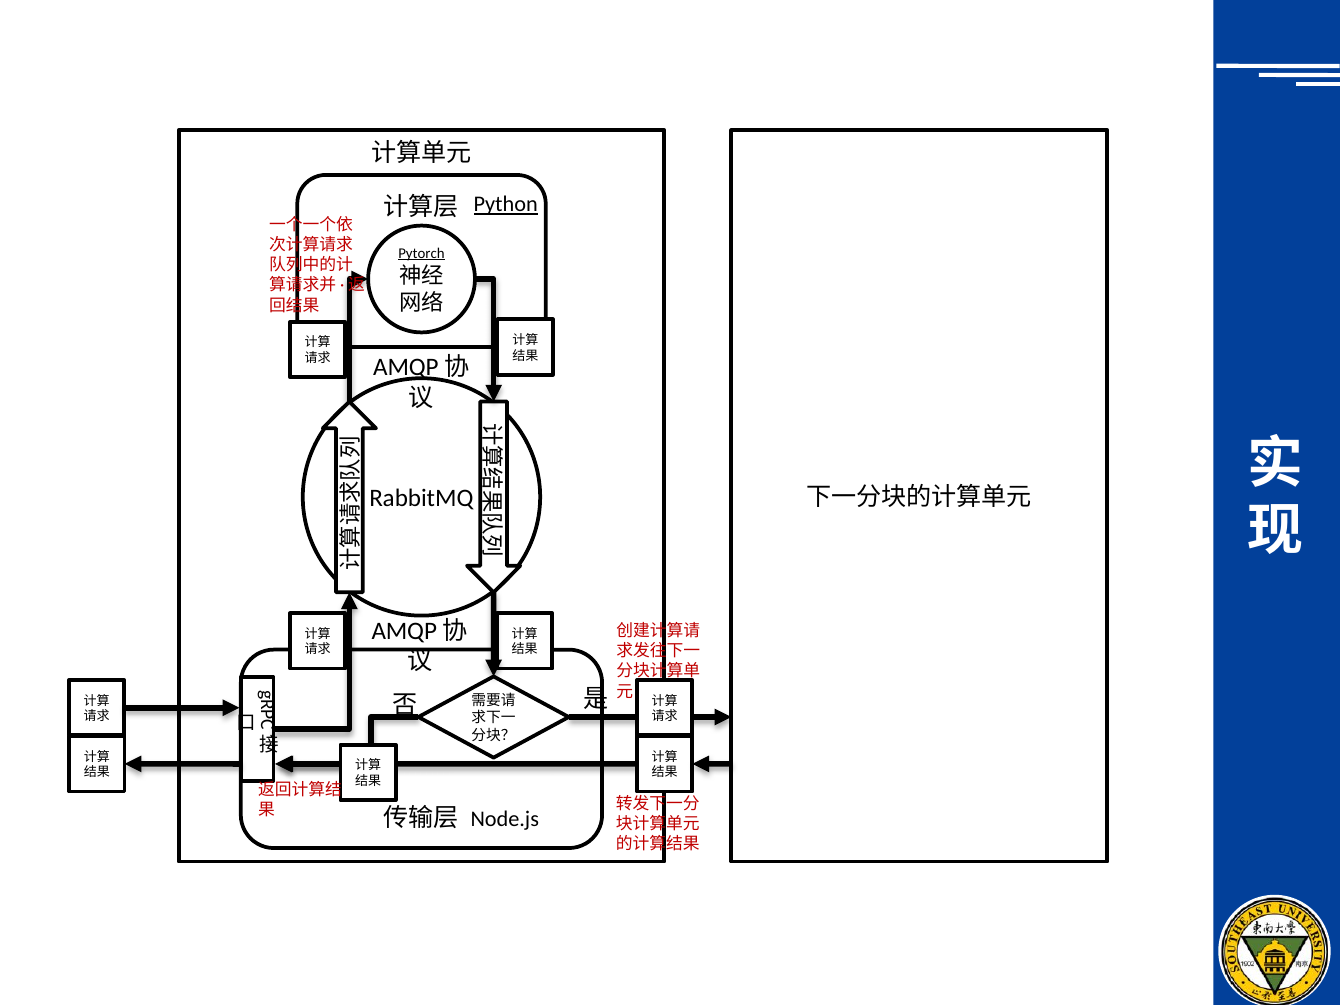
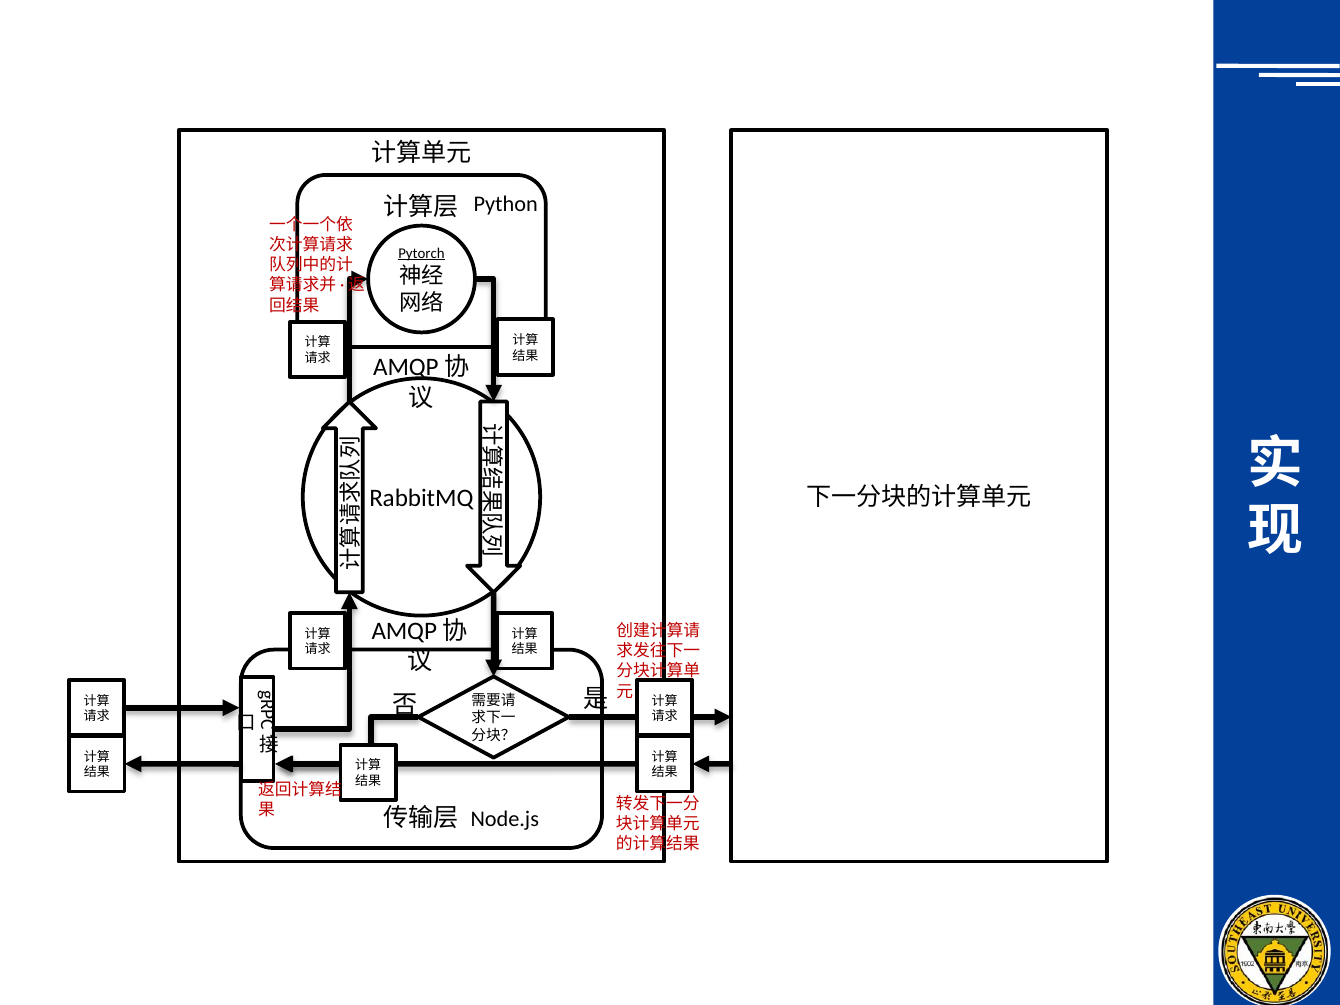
Python underline: present -> none (506, 205)
